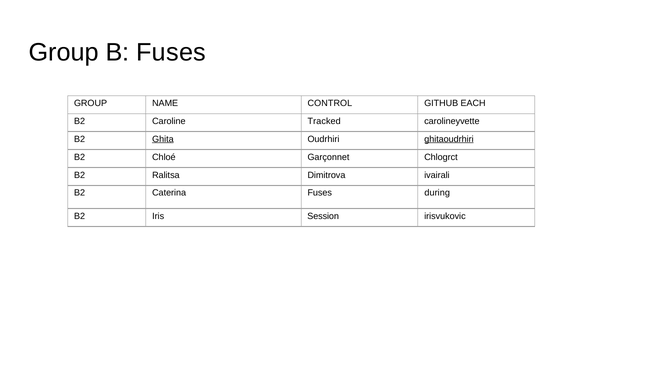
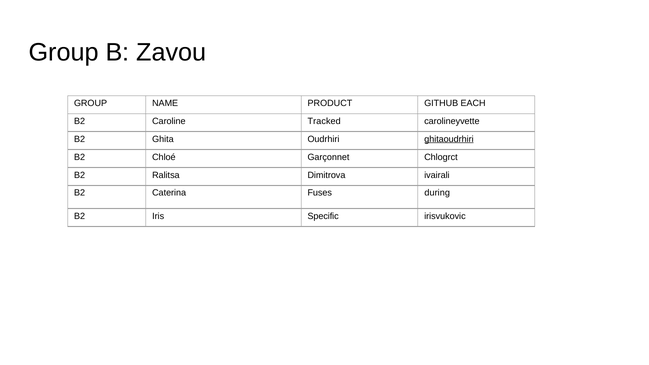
B Fuses: Fuses -> Zavou (171, 53)
CONTROL: CONTROL -> PRODUCT (330, 103)
Ghita underline: present -> none (163, 139)
Session: Session -> Specific (323, 216)
